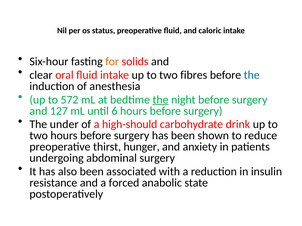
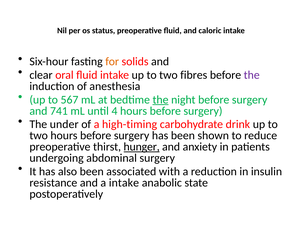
the colour: blue -> purple (252, 75)
572: 572 -> 567 (69, 100)
127: 127 -> 741 (59, 111)
6: 6 -> 4 (114, 111)
high-should: high-should -> high-timing (130, 125)
hunger underline: none -> present (142, 147)
a forced: forced -> intake (124, 183)
